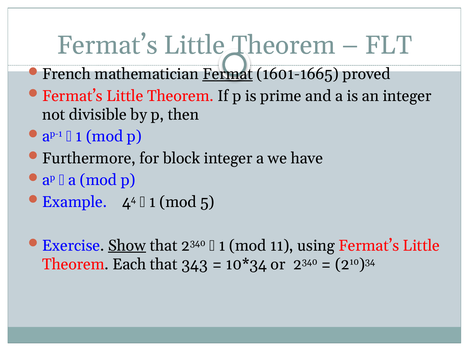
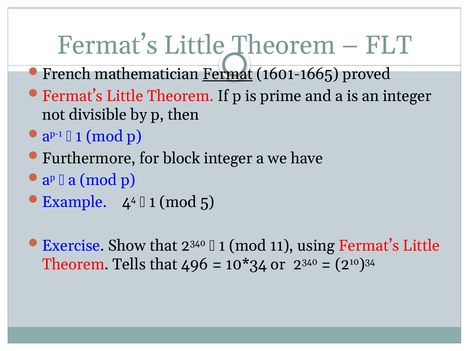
Show underline: present -> none (127, 246)
Each: Each -> Tells (129, 265)
343: 343 -> 496 (195, 265)
